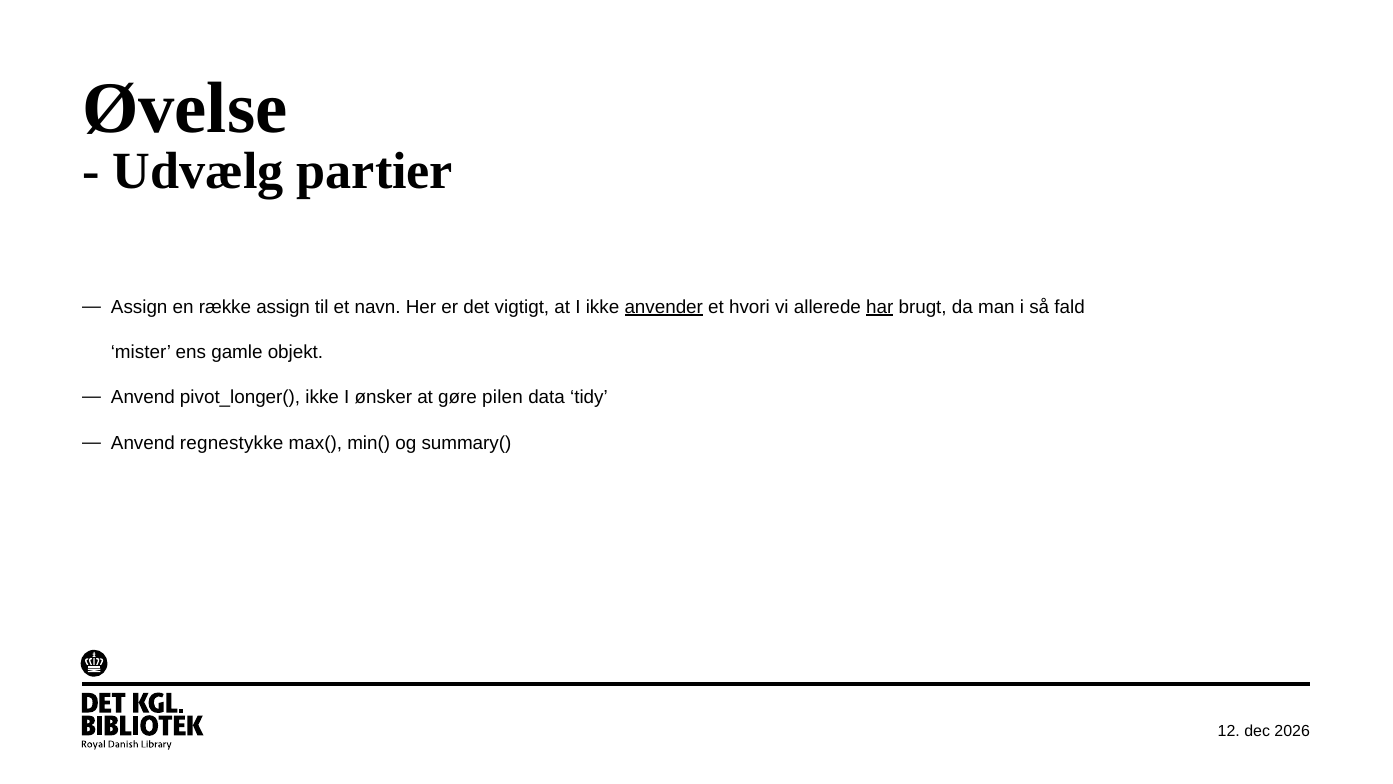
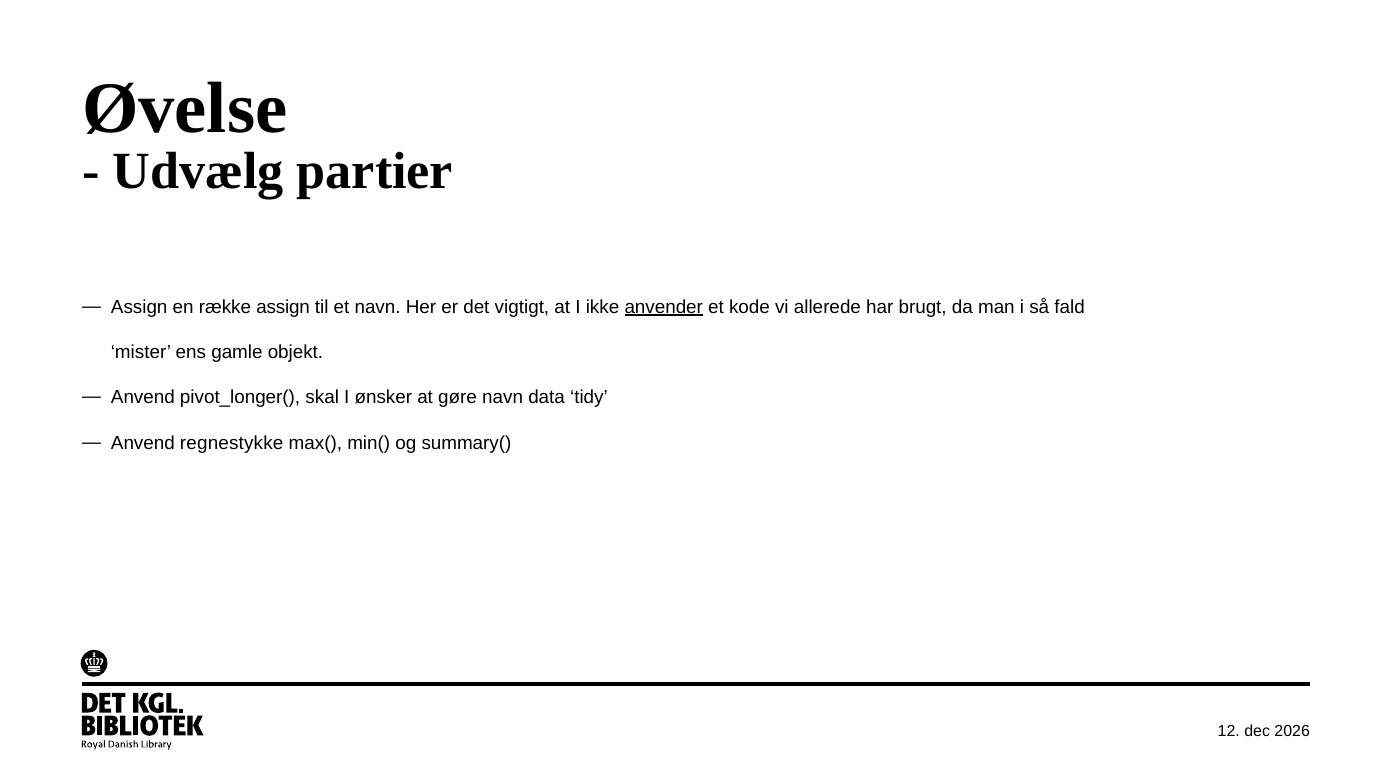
hvori: hvori -> kode (749, 307)
har underline: present -> none (880, 307)
pivot_longer( ikke: ikke -> skal (322, 397)
gøre pilen: pilen -> navn (503, 397)
